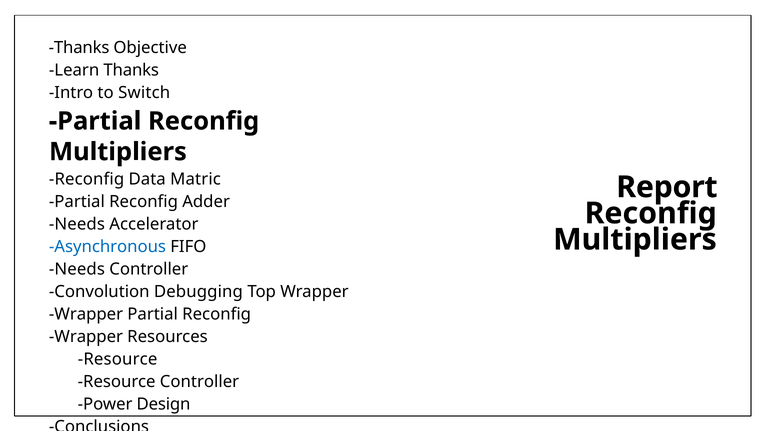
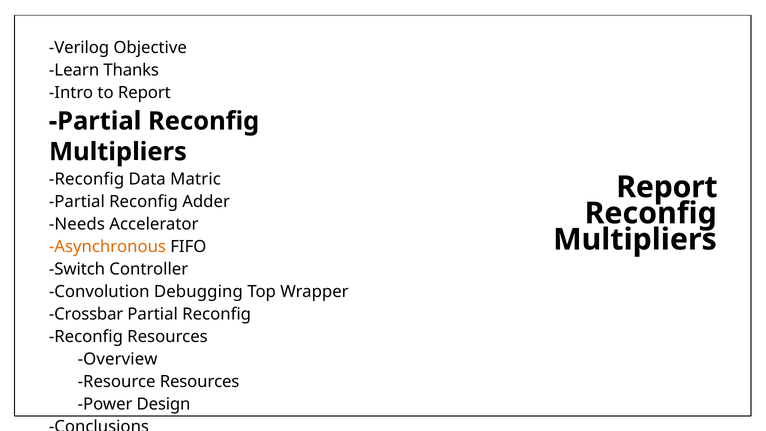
Thanks: Thanks -> Verilog (79, 48)
to Switch: Switch -> Report (144, 93)
Asynchronous colour: blue -> orange (107, 246)
Needs: Needs -> Switch (77, 269)
Wrapper: Wrapper -> Crossbar (86, 314)
Wrapper: Wrapper -> Reconfig (86, 336)
Resource: Resource -> Overview (118, 359)
Resource Controller: Controller -> Resources (200, 381)
